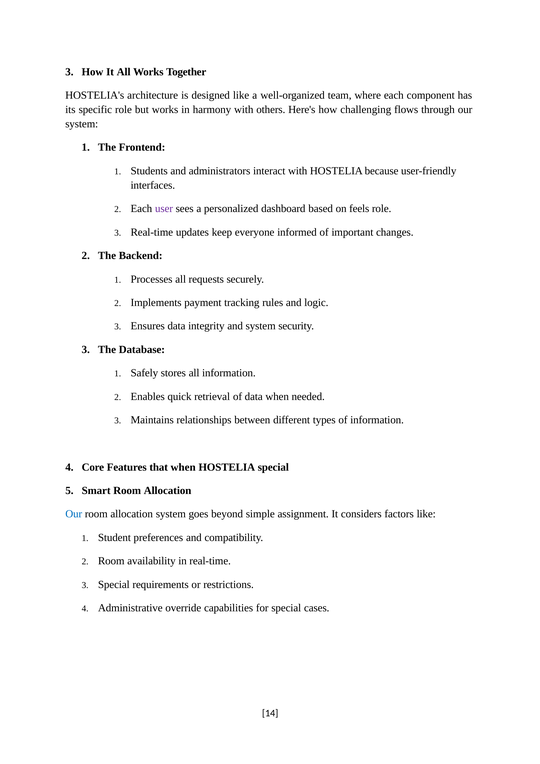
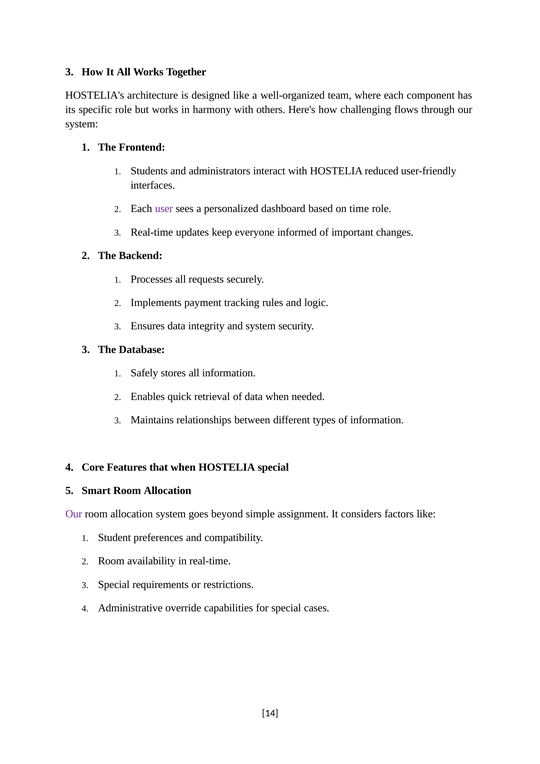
because: because -> reduced (382, 171)
feels: feels -> time (359, 209)
Our colour: blue -> purple (74, 514)
